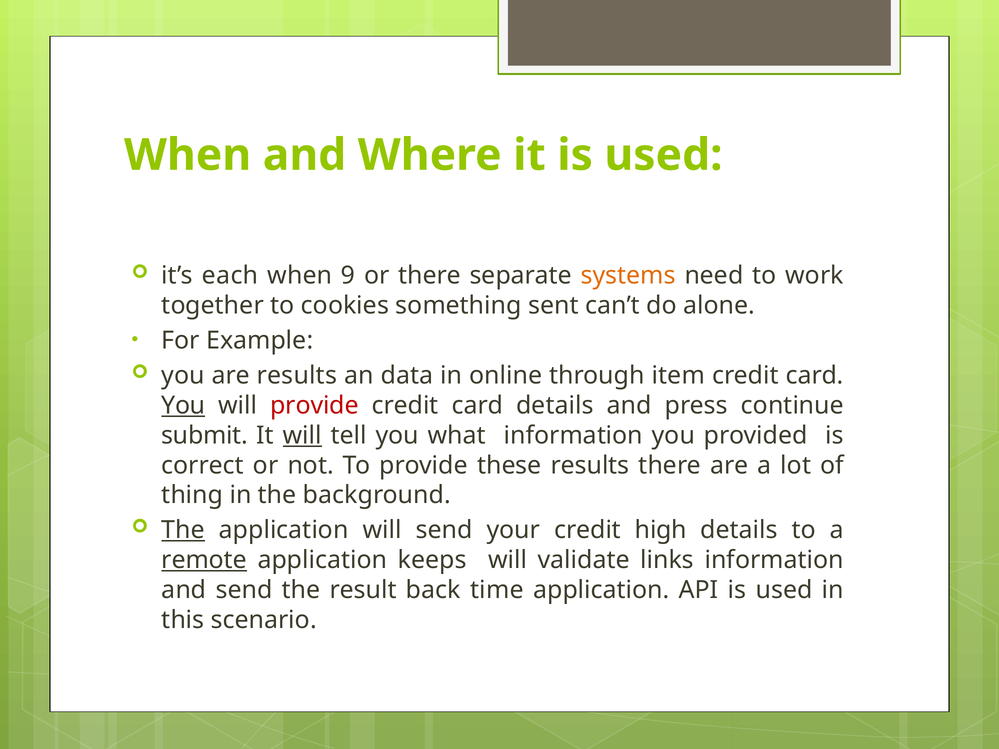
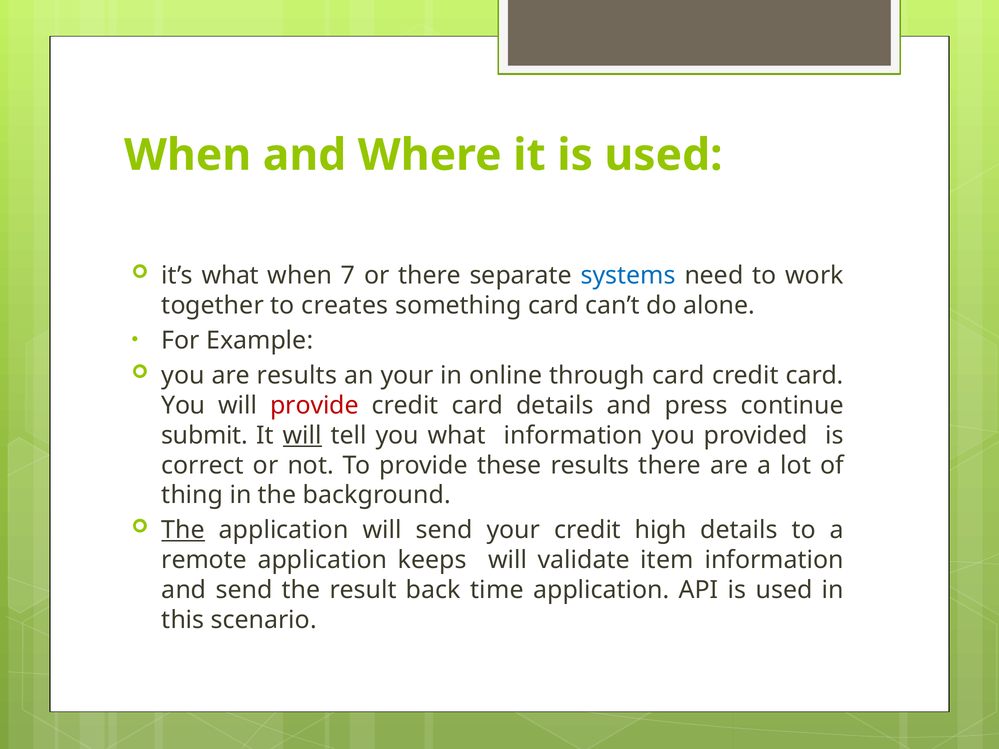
it’s each: each -> what (230, 276)
9: 9 -> 7 (348, 276)
systems colour: orange -> blue (628, 276)
cookies: cookies -> creates (345, 306)
something sent: sent -> card (554, 306)
an data: data -> your (407, 376)
through item: item -> card (678, 376)
You underline: present -> none (183, 405)
remote underline: present -> none (204, 560)
links: links -> item (667, 560)
